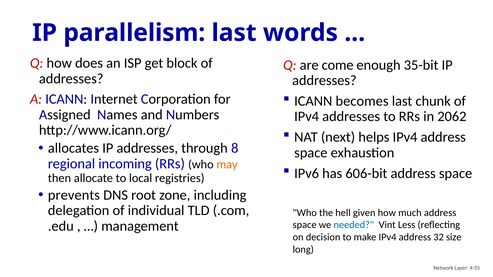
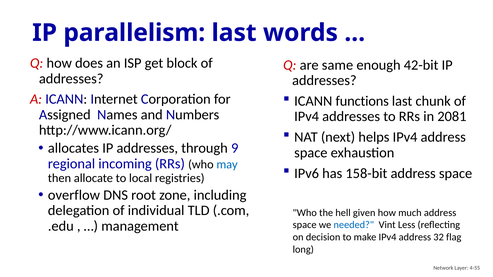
come: come -> same (337, 65)
35-bit: 35-bit -> 42-bit (421, 65)
becomes: becomes -> functions (362, 101)
2062: 2062 -> 2081 (452, 117)
8: 8 -> 9 (235, 148)
may colour: orange -> blue (227, 165)
606-bit: 606-bit -> 158-bit (366, 174)
prevents: prevents -> overflow (74, 195)
size: size -> flag (454, 238)
